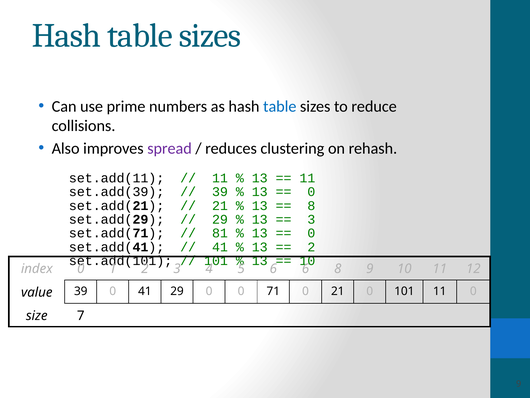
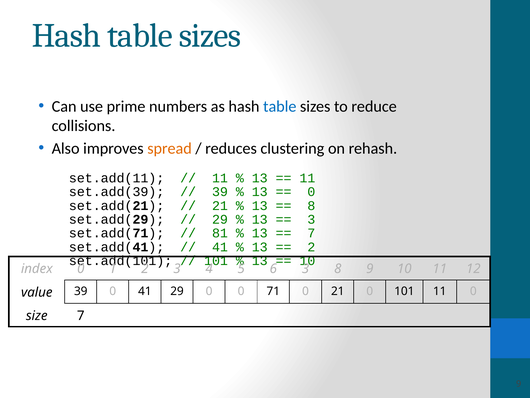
spread colour: purple -> orange (170, 148)
0: 0 -> 7 (311, 233)
6 6: 6 -> 3 (306, 269)
